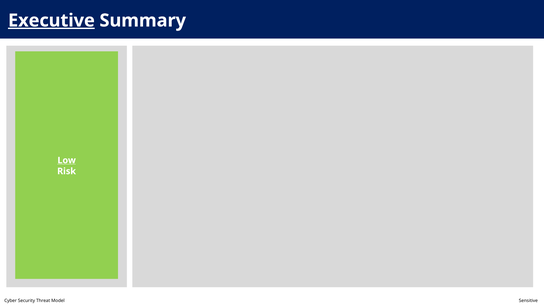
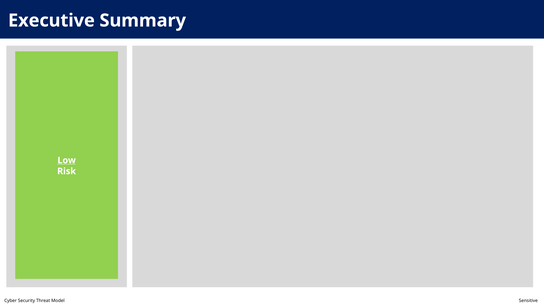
Executive underline: present -> none (51, 21)
